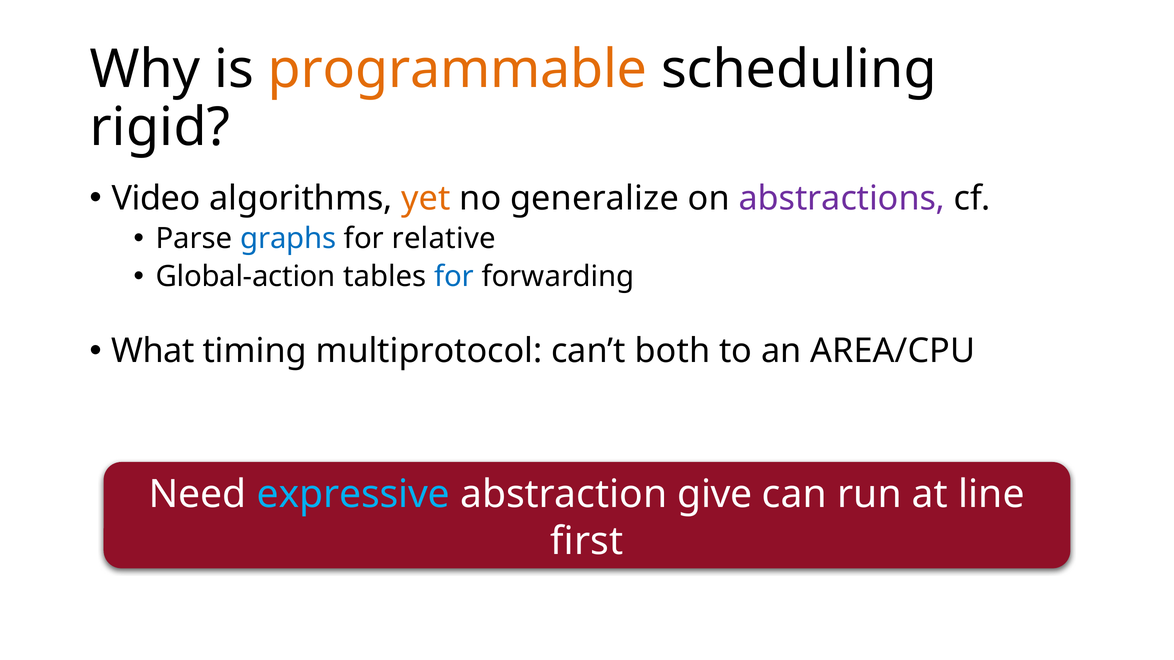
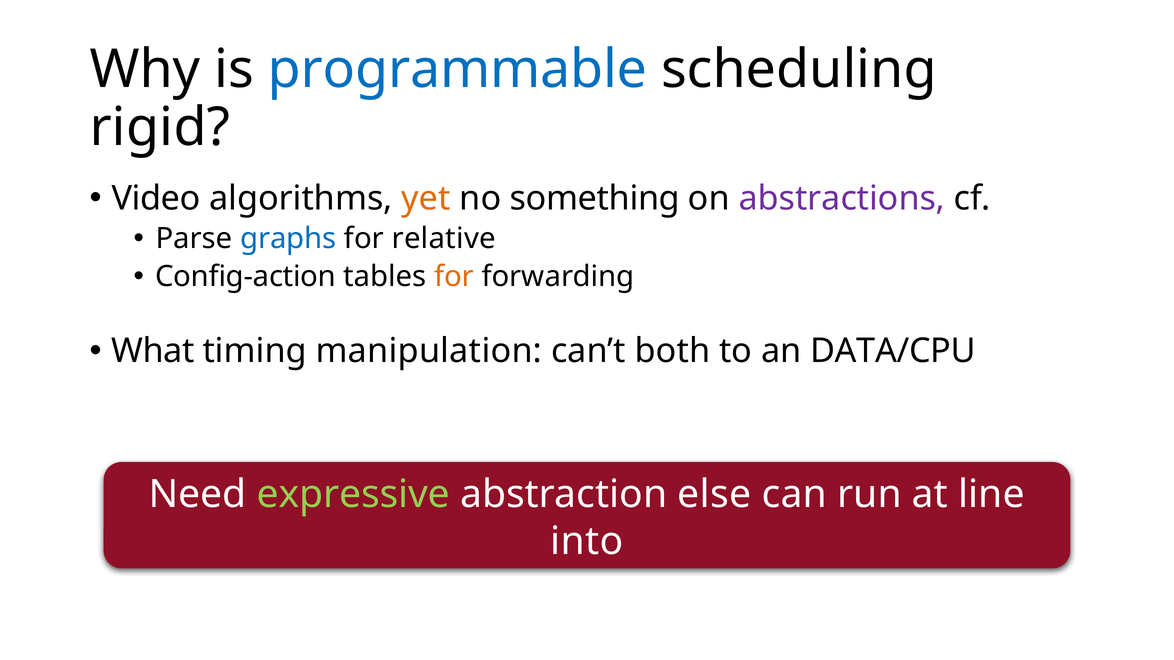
programmable colour: orange -> blue (458, 70)
generalize: generalize -> something (595, 198)
Global-action: Global-action -> Config-action (246, 277)
for colour: blue -> orange (454, 277)
multiprotocol: multiprotocol -> manipulation (429, 351)
AREA/CPU: AREA/CPU -> DATA/CPU (893, 351)
expressive colour: light blue -> light green (353, 495)
give: give -> else (714, 495)
first: first -> into (587, 542)
